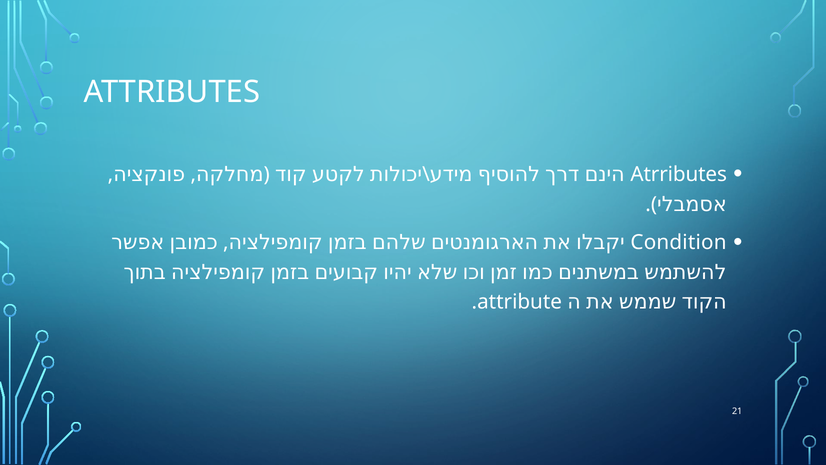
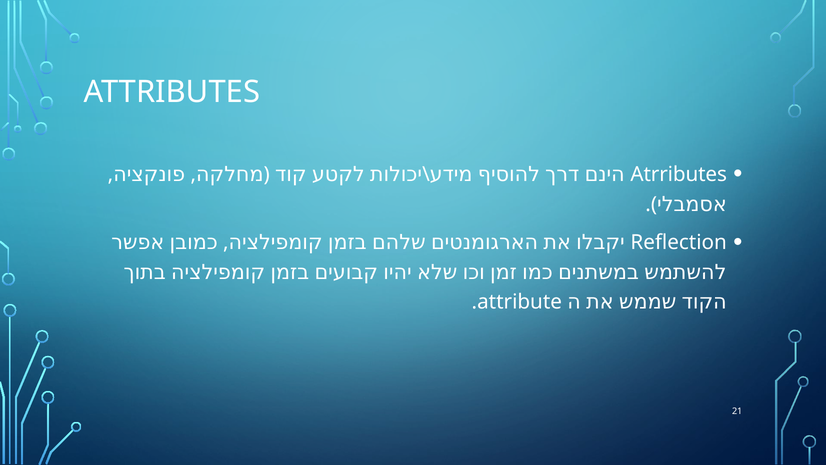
Condition: Condition -> Reflection (679, 242)
